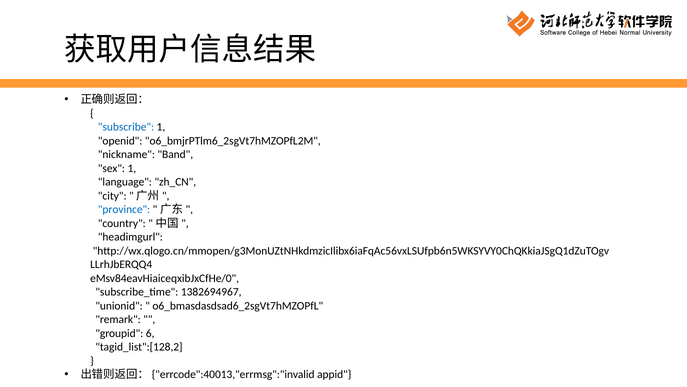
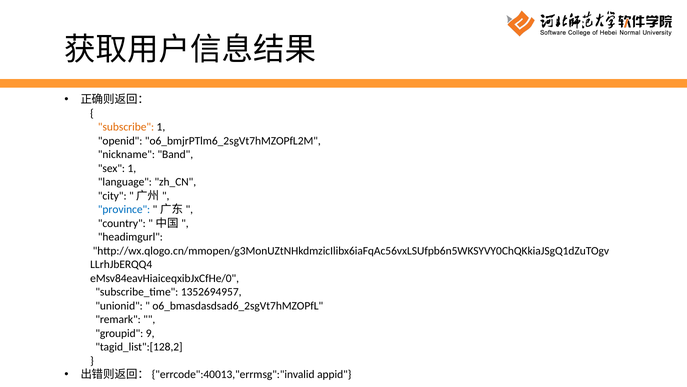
subscribe colour: blue -> orange (126, 127)
1382694967: 1382694967 -> 1352694957 (211, 292)
6: 6 -> 9 (150, 333)
